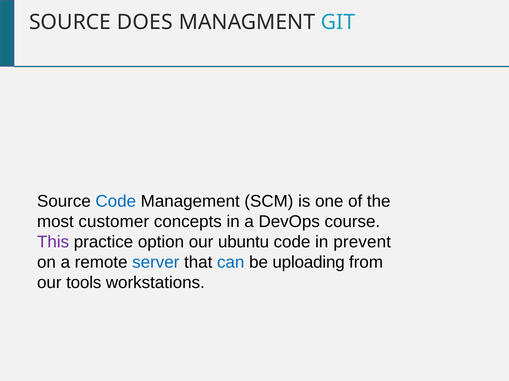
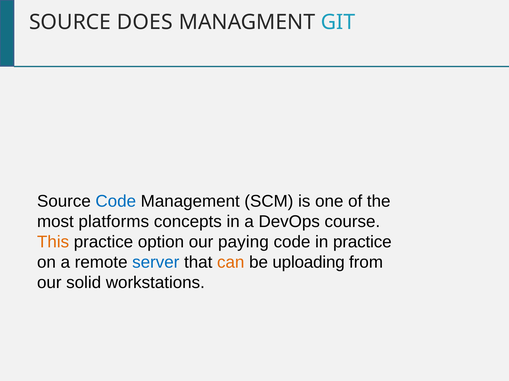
customer: customer -> platforms (114, 222)
This colour: purple -> orange (53, 242)
ubuntu: ubuntu -> paying (243, 242)
in prevent: prevent -> practice (362, 242)
can colour: blue -> orange (231, 263)
tools: tools -> solid (84, 283)
